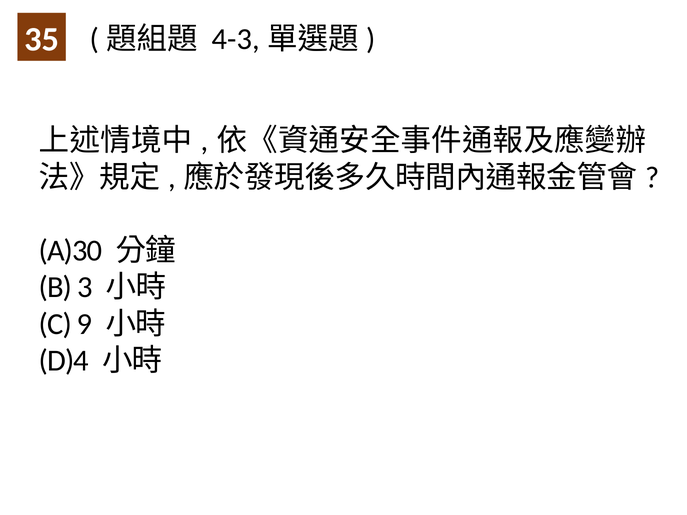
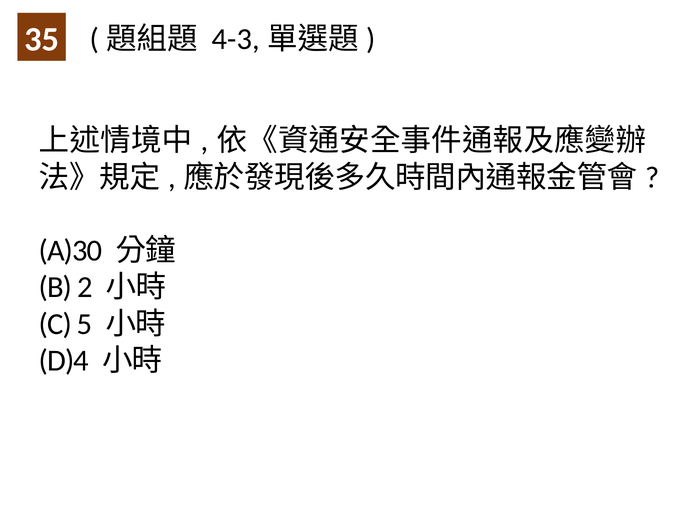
3: 3 -> 2 (85, 288)
9: 9 -> 5 (85, 324)
